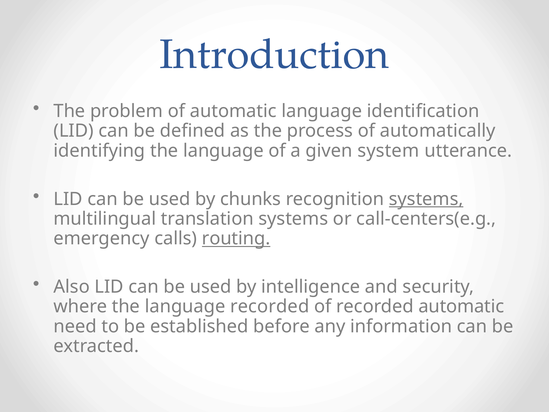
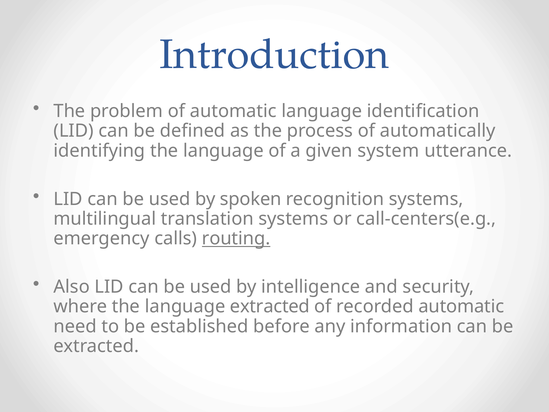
chunks: chunks -> spoken (251, 199)
systems underline: present -> none (426, 199)
language recorded: recorded -> extracted (270, 306)
